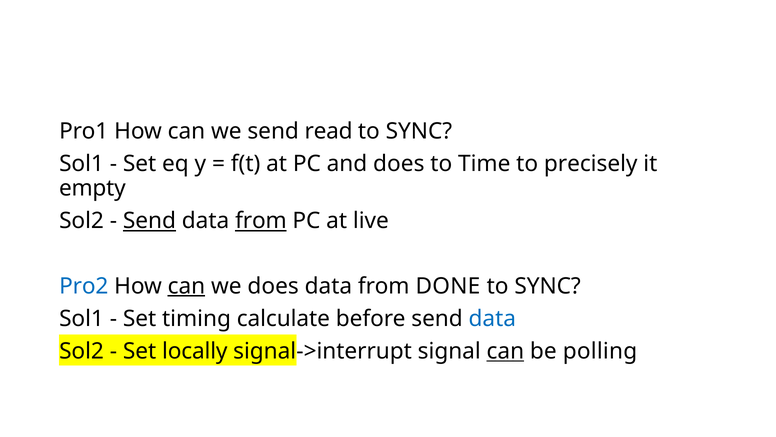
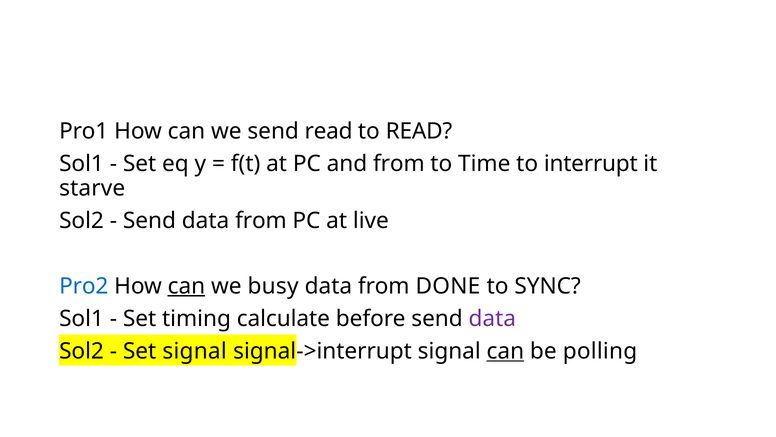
SYNC: SYNC -> READ (419, 131)
and does: does -> from (399, 164)
precisely: precisely -> interrupt (591, 164)
empty: empty -> starve (92, 188)
Send underline: present -> none (149, 221)
from underline: present -> none (261, 221)
we does: does -> busy (273, 286)
data colour: blue -> purple (492, 318)
Set locally: locally -> signal (195, 351)
